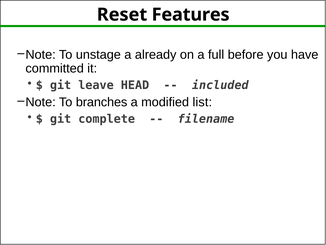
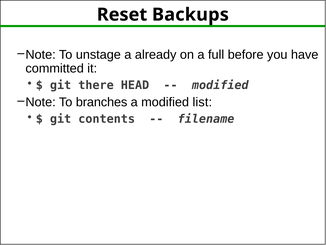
Features: Features -> Backups (190, 15)
leave: leave -> there (96, 85)
included: included -> modified (220, 85)
complete: complete -> contents (107, 119)
